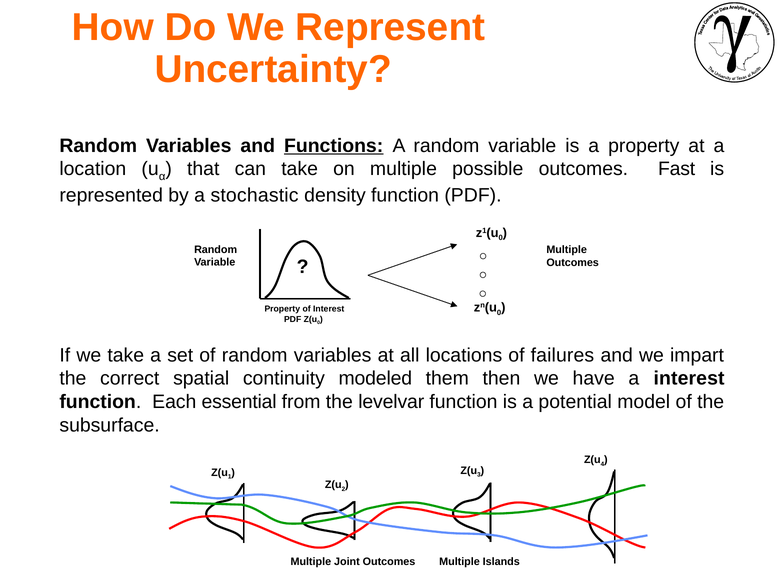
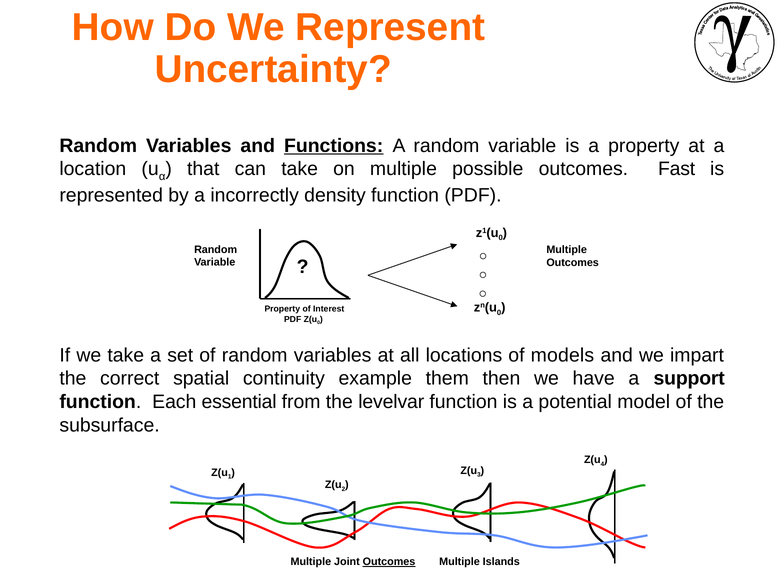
stochastic: stochastic -> incorrectly (255, 195)
failures: failures -> models (562, 355)
modeled: modeled -> example (375, 378)
a interest: interest -> support (689, 378)
Outcomes underline: none -> present (389, 562)
